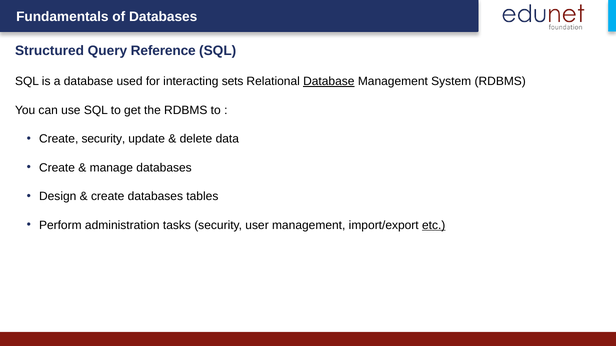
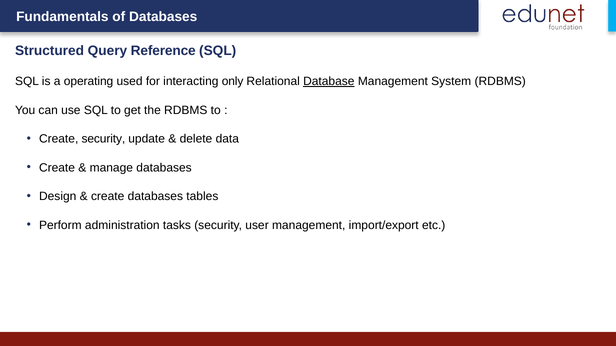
a database: database -> operating (89, 82)
sets: sets -> only (233, 82)
etc underline: present -> none (434, 225)
